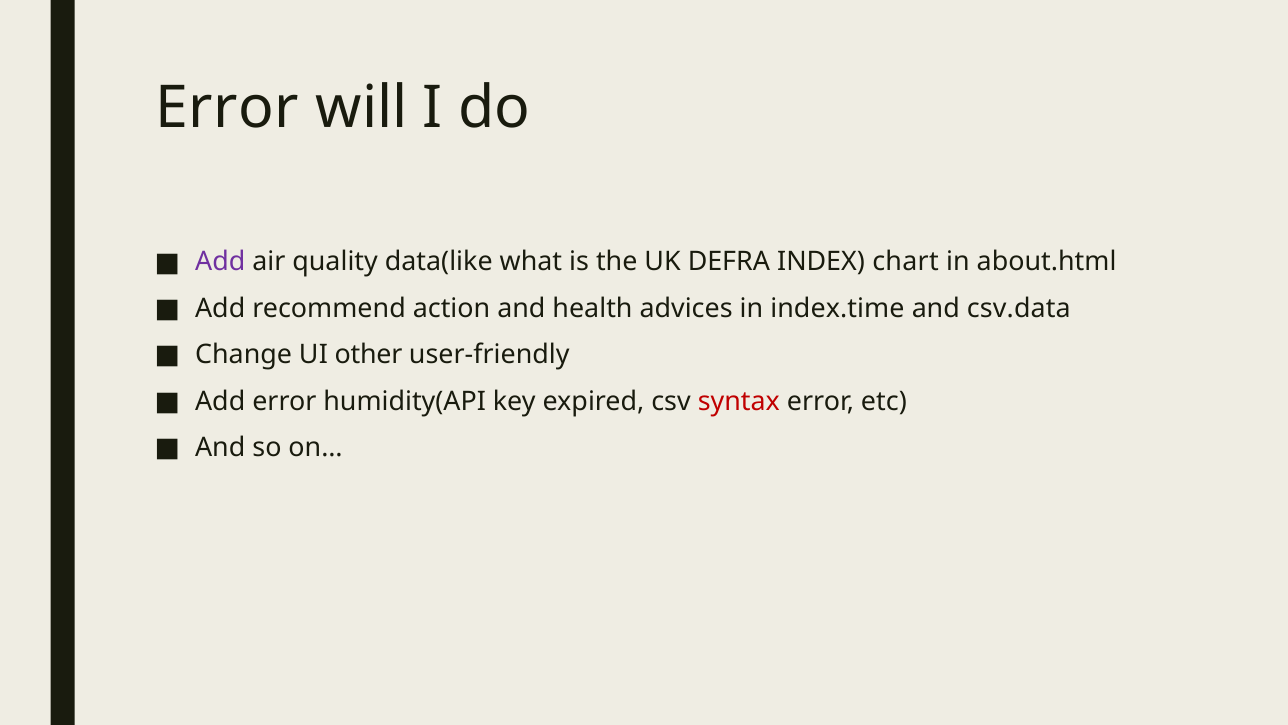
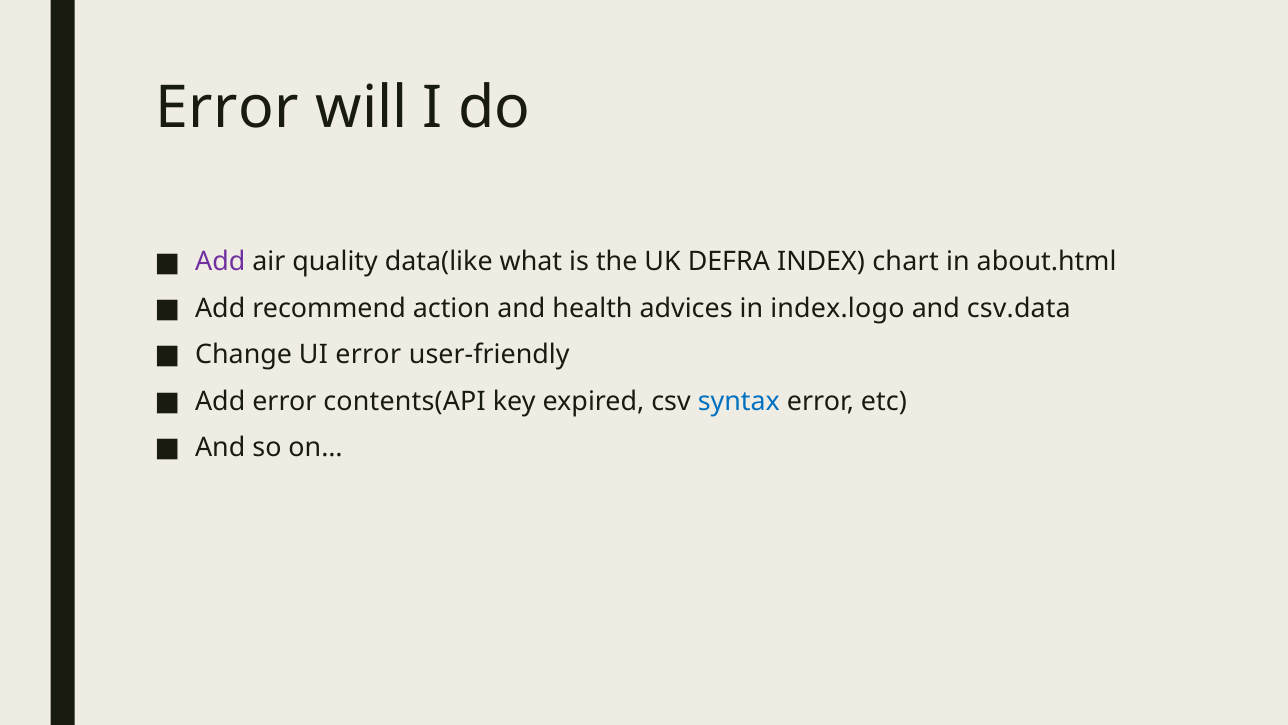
index.time: index.time -> index.logo (837, 308)
UI other: other -> error (368, 354)
humidity(API: humidity(API -> contents(API (405, 401)
syntax colour: red -> blue (739, 401)
